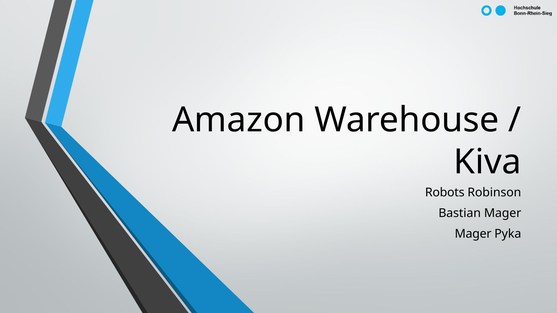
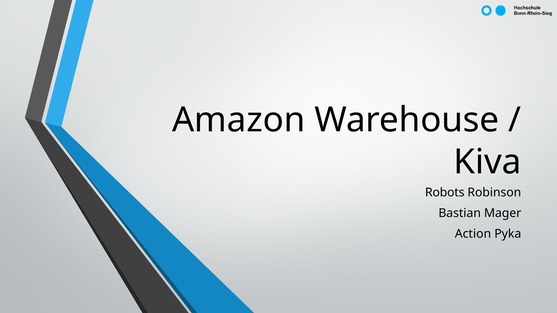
Mager: Mager -> Action (473, 234)
